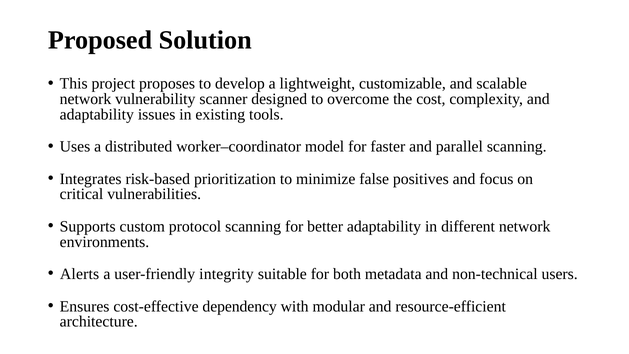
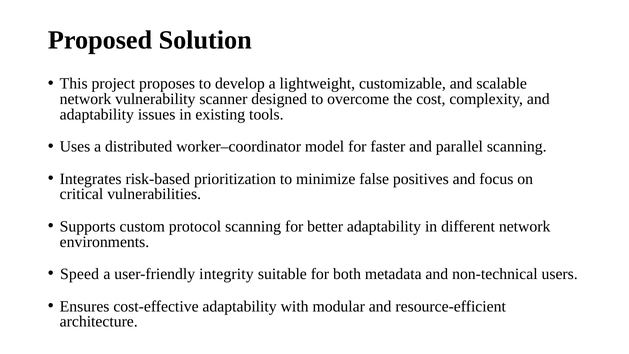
Alerts: Alerts -> Speed (80, 274)
cost-effective dependency: dependency -> adaptability (240, 306)
